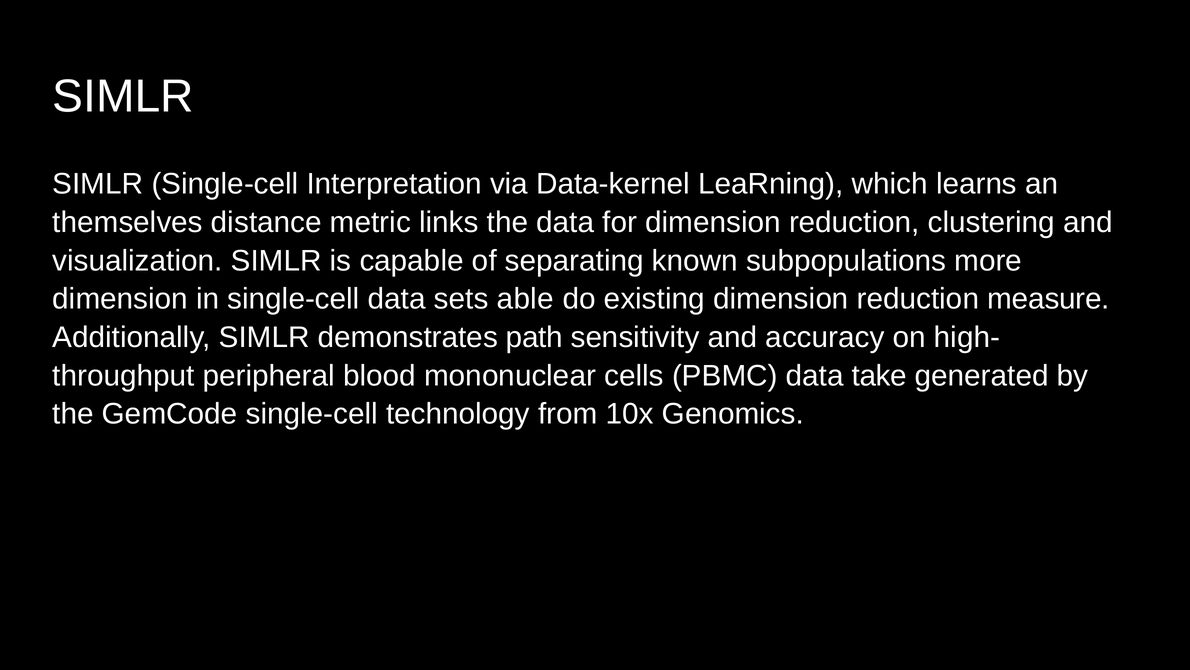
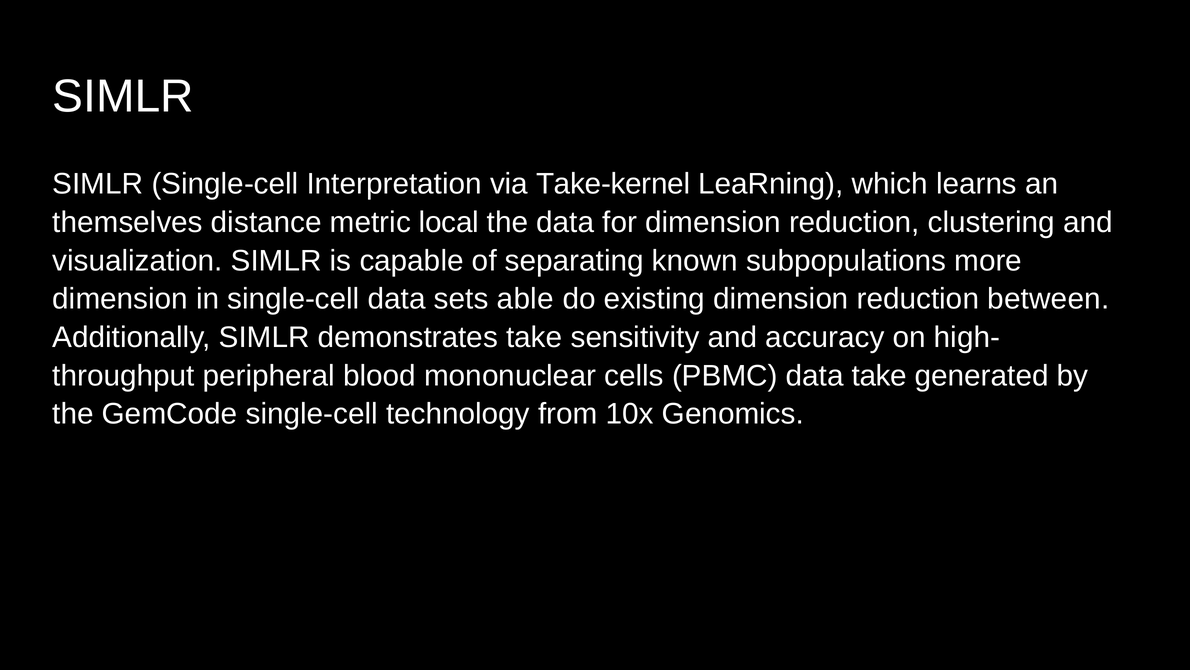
Data-kernel: Data-kernel -> Take-kernel (613, 184)
links: links -> local (449, 222)
measure: measure -> between (1048, 299)
demonstrates path: path -> take (534, 337)
